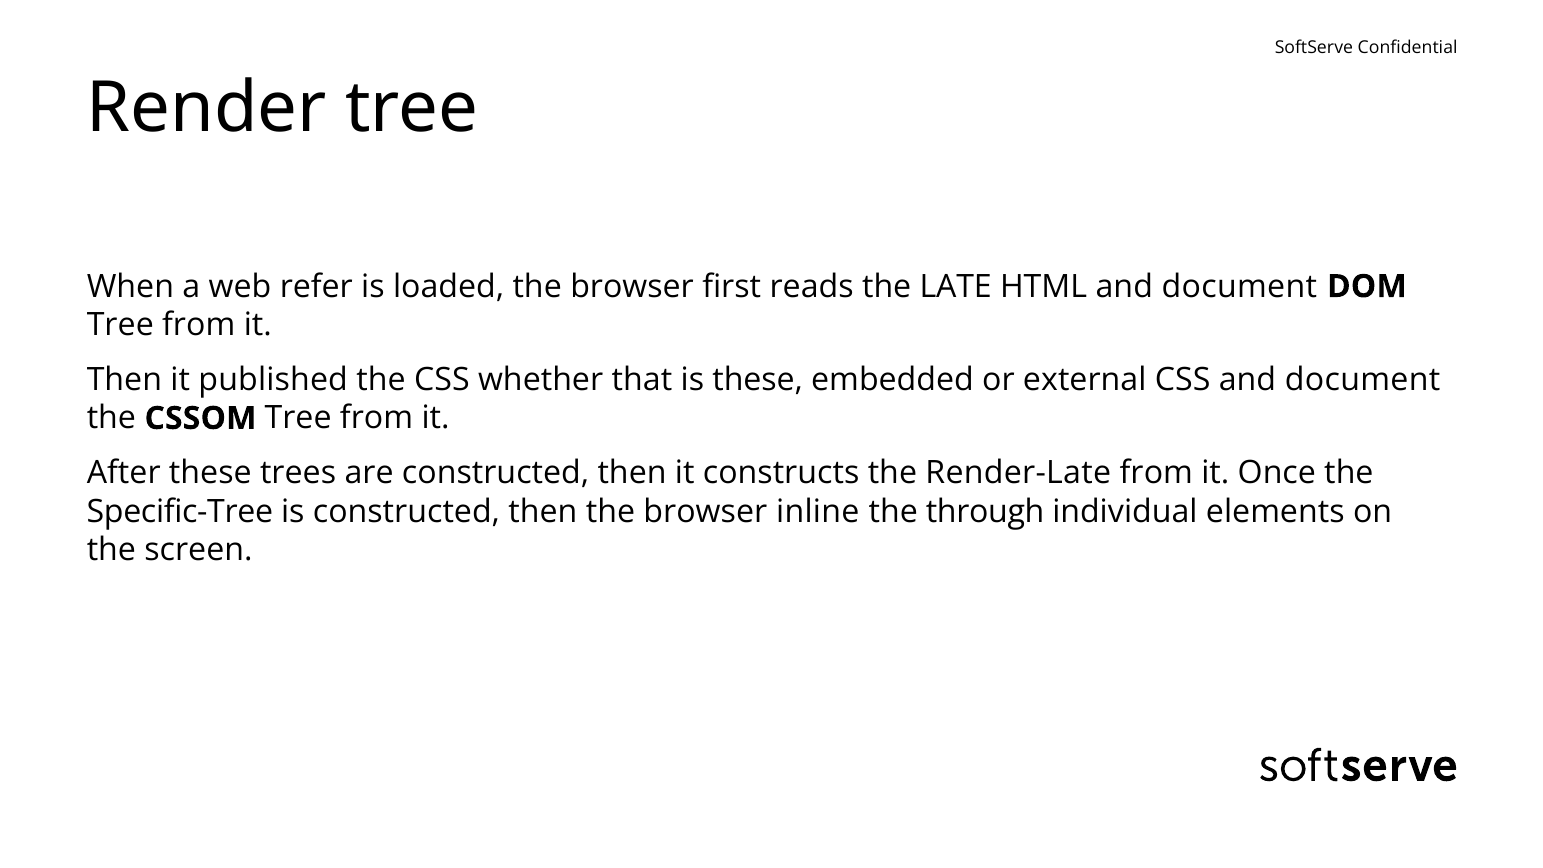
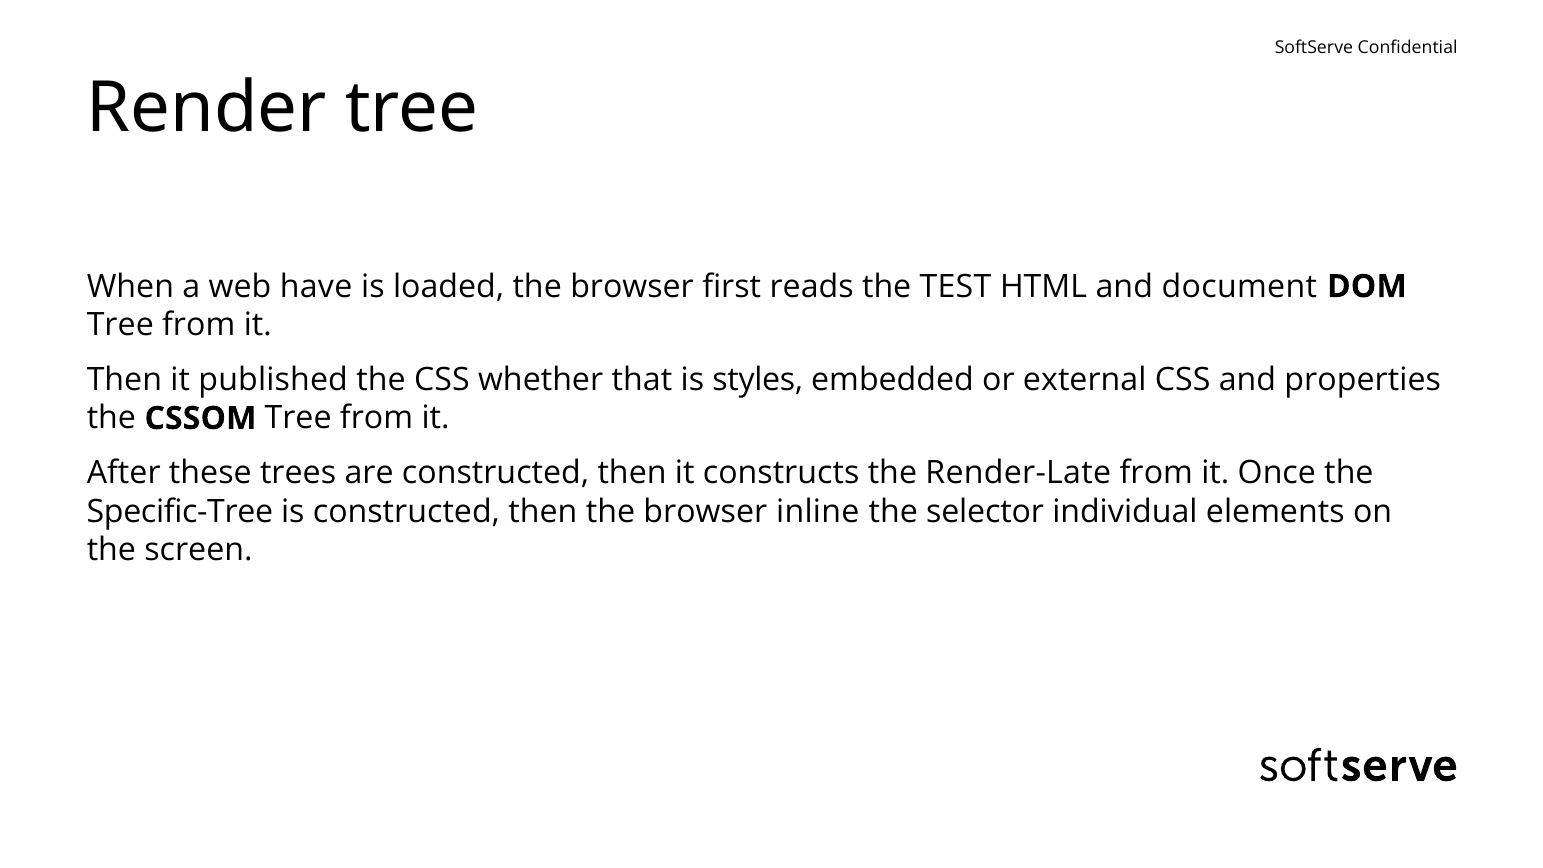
refer: refer -> have (316, 286)
LATE: LATE -> TEST (955, 286)
is these: these -> styles (758, 380)
CSS and document: document -> properties (1363, 380)
through: through -> selector (985, 512)
